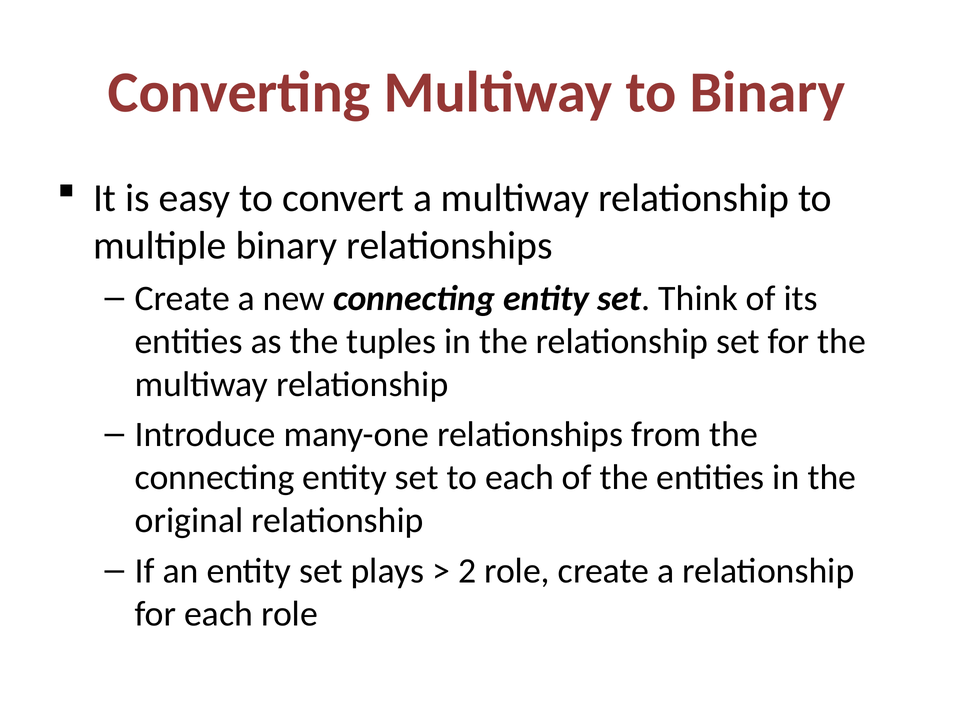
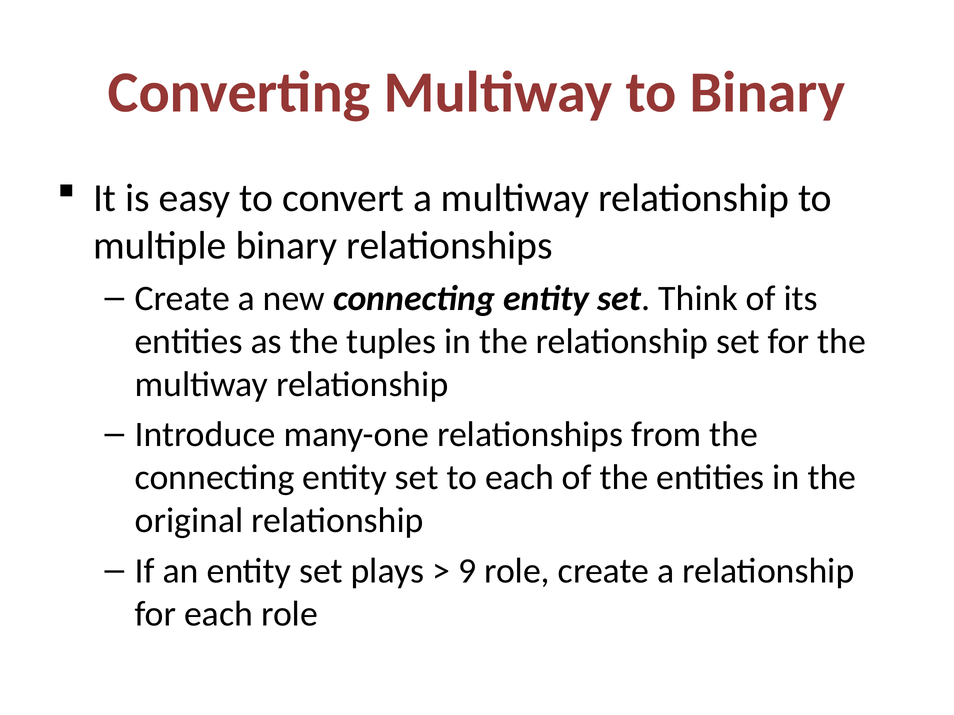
2: 2 -> 9 (467, 571)
